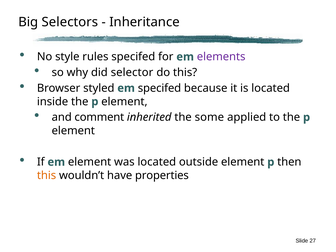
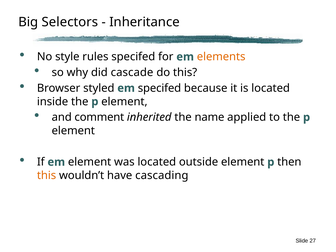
elements colour: purple -> orange (221, 57)
selector: selector -> cascade (132, 72)
some: some -> name (209, 117)
properties: properties -> cascading (162, 175)
